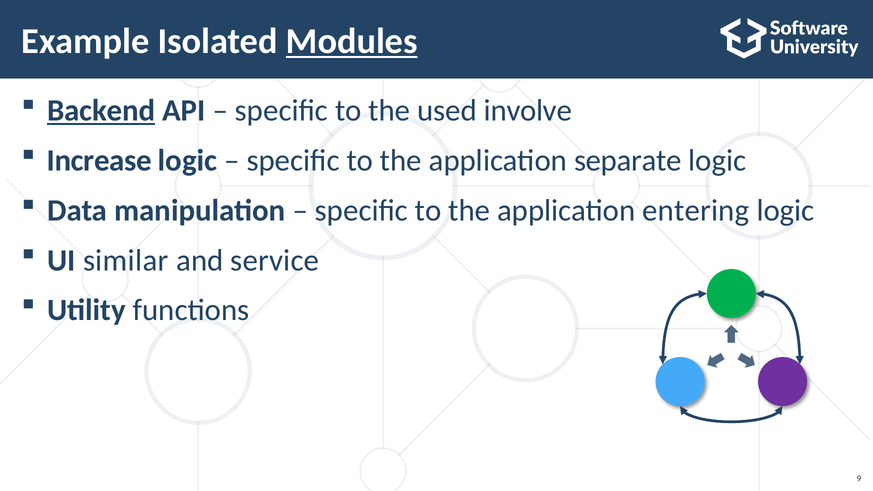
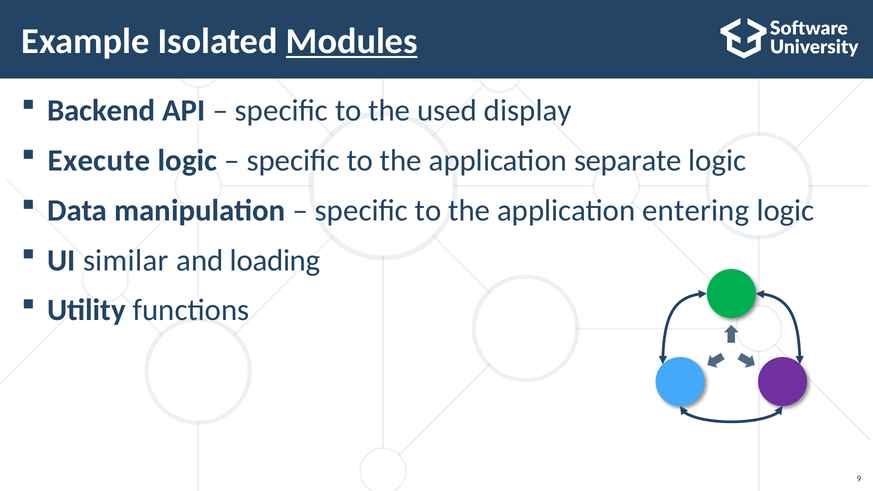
Backend underline: present -> none (101, 111)
involve: involve -> display (528, 111)
Increase: Increase -> Execute (99, 161)
service: service -> loading (275, 260)
